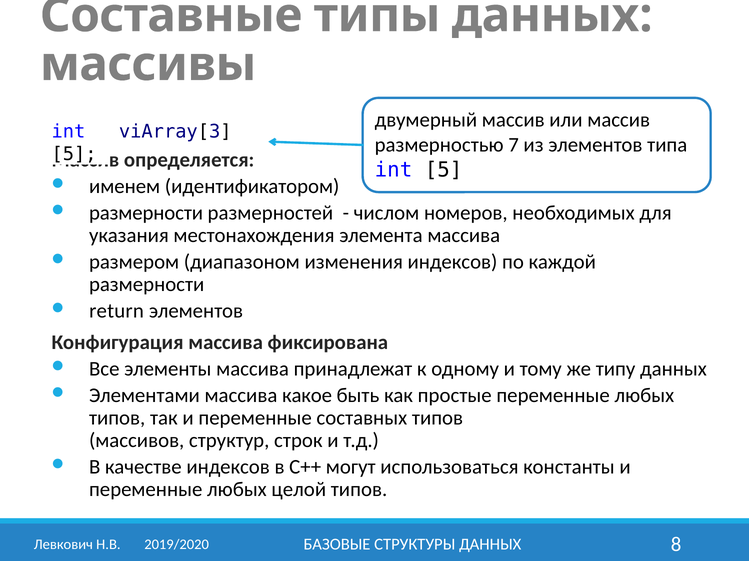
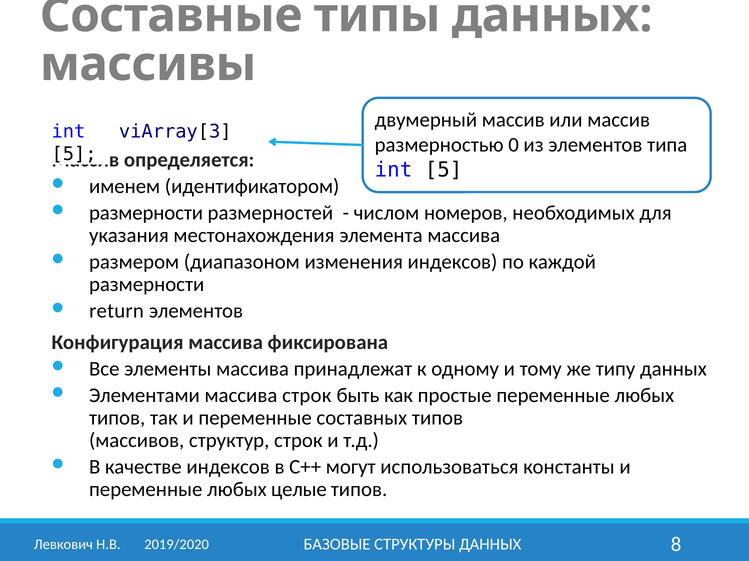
7: 7 -> 0 (514, 145)
массива какое: какое -> строк (307, 396)
целой: целой -> целые (299, 490)
